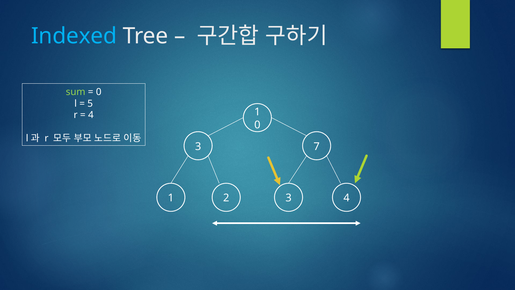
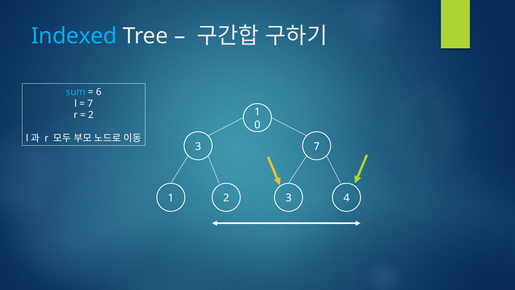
sum colour: light green -> light blue (76, 92)
0: 0 -> 6 (99, 92)
5: 5 -> 7 (90, 103)
4: 4 -> 2 (91, 115)
